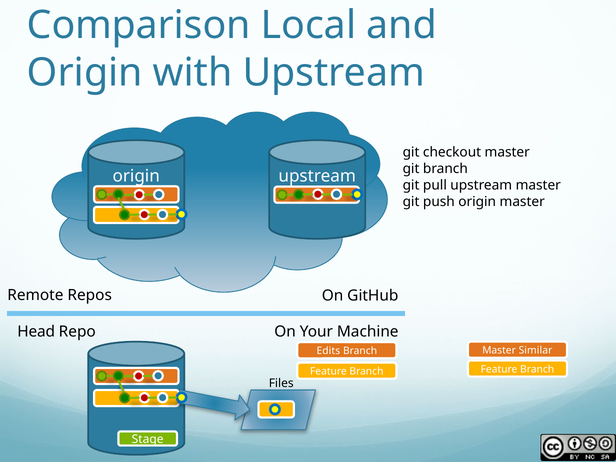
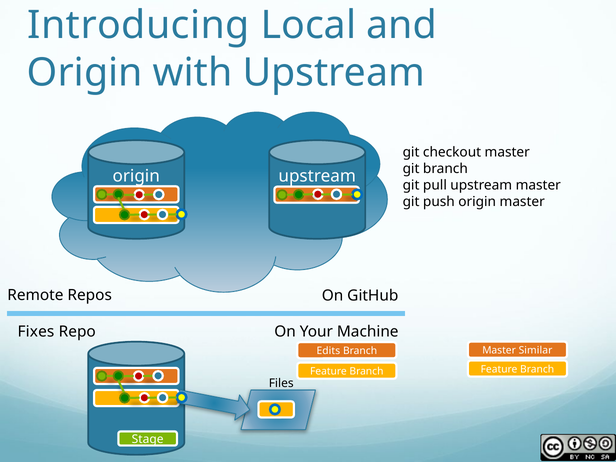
Comparison: Comparison -> Introducing (138, 25)
Head: Head -> Fixes (36, 332)
